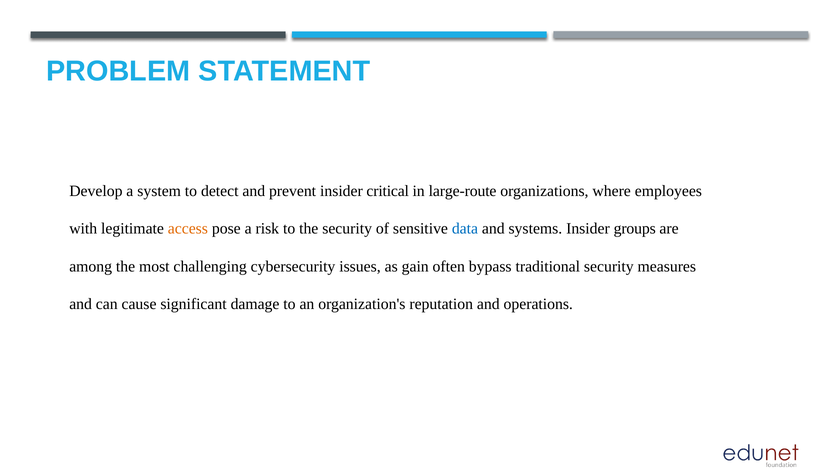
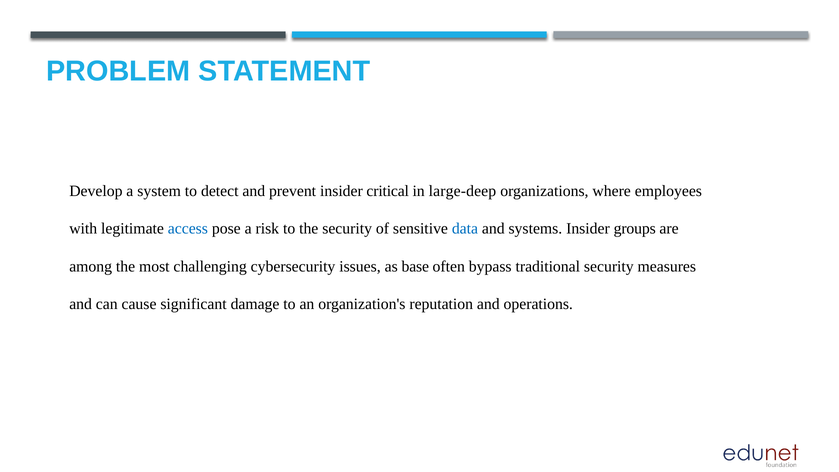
large-route: large-route -> large-deep (462, 191)
access colour: orange -> blue (188, 229)
gain: gain -> base (415, 266)
